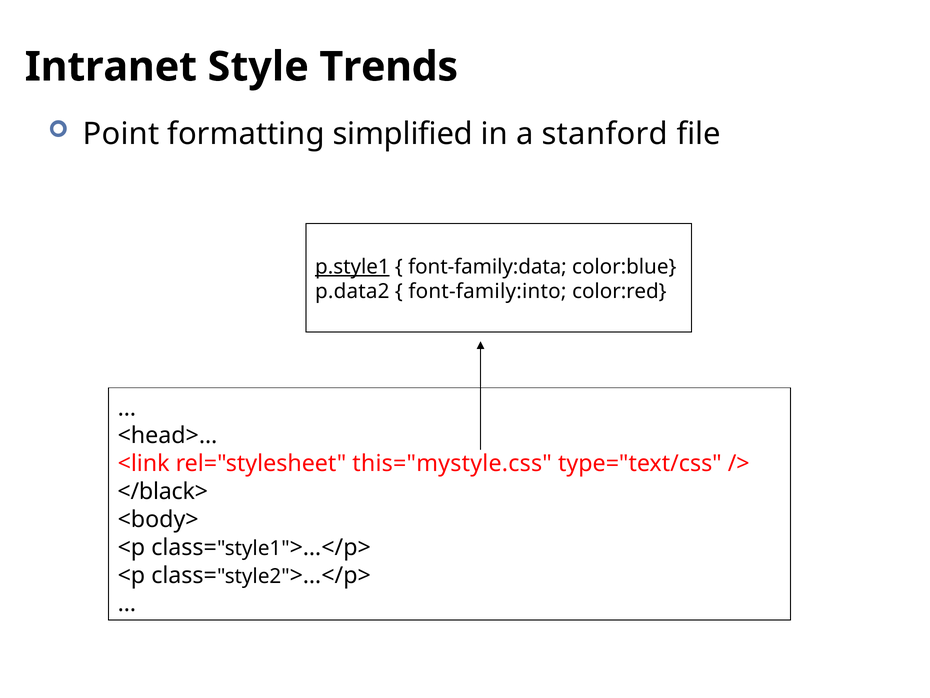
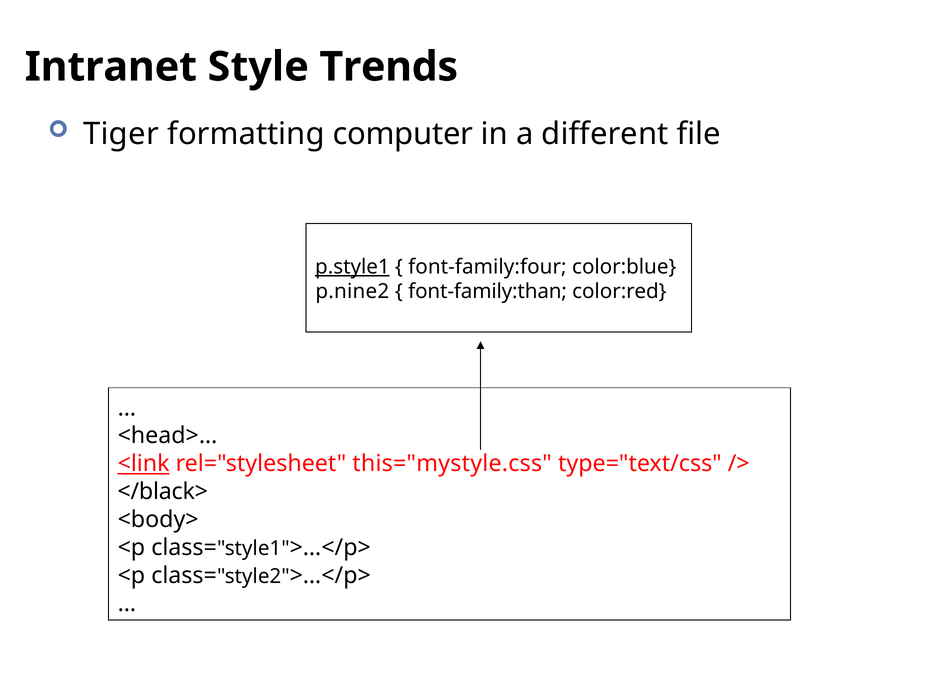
Point: Point -> Tiger (121, 134)
simplified: simplified -> computer (403, 134)
stanford: stanford -> different (605, 134)
font-family:data: font-family:data -> font-family:four (487, 267)
p.data2: p.data2 -> p.nine2 (352, 291)
font-family:into: font-family:into -> font-family:than (488, 291)
<link underline: none -> present (144, 463)
